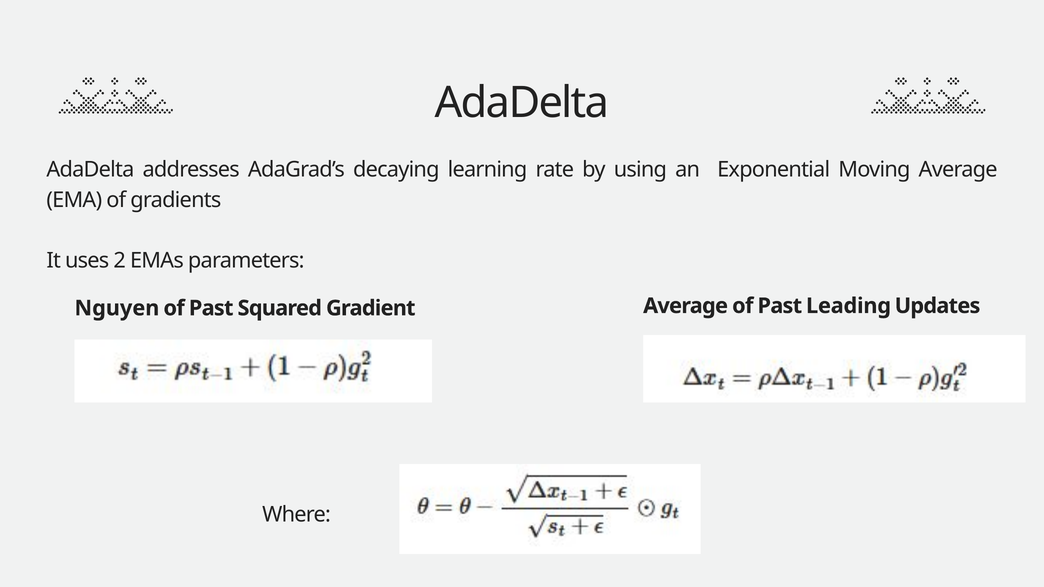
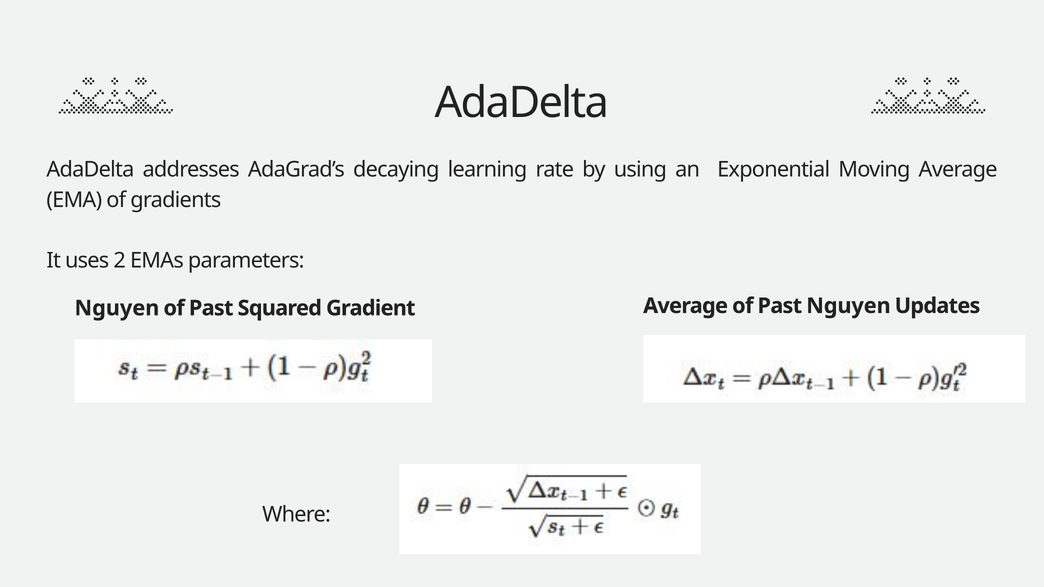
Past Leading: Leading -> Nguyen (848, 306)
